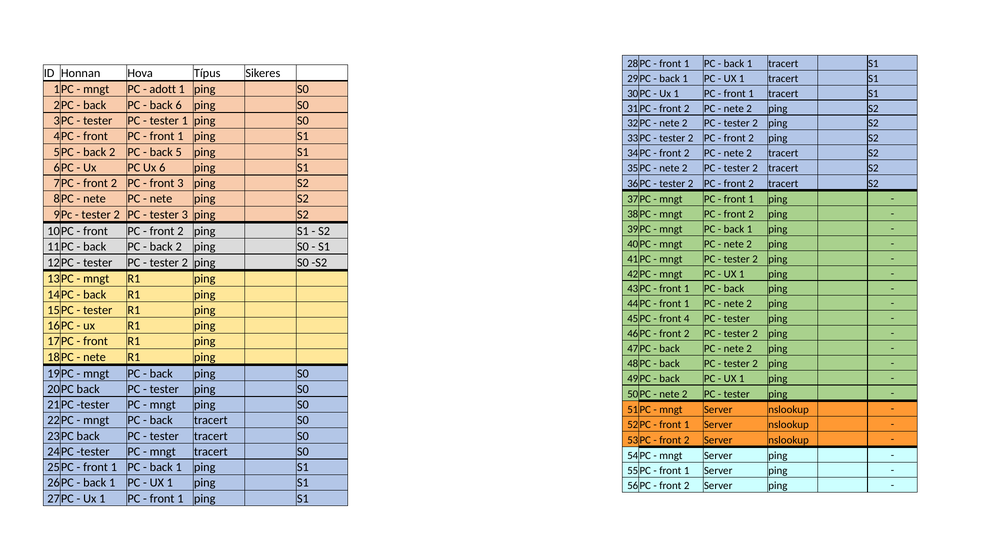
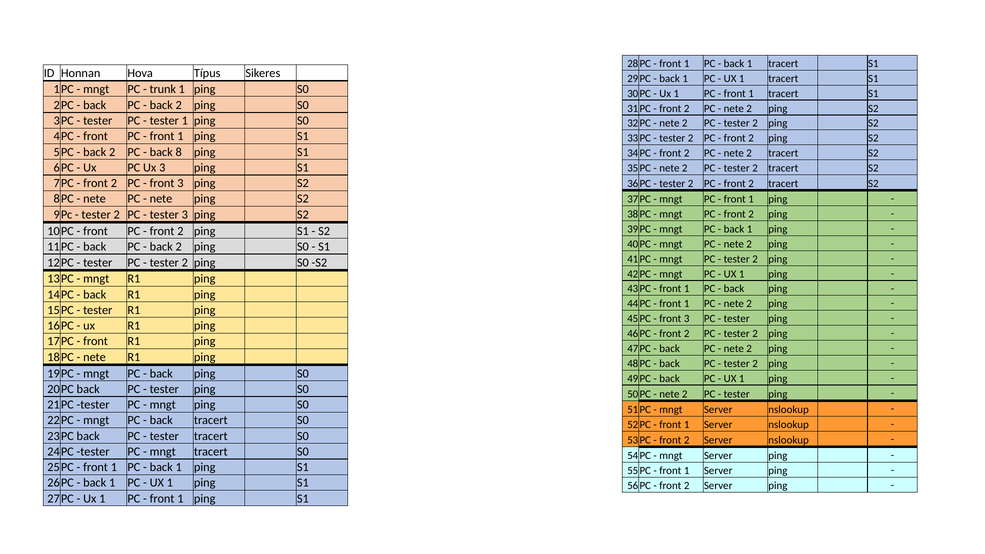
adott: adott -> trunk (163, 89)
6: 6 -> 2 (179, 105)
5: 5 -> 8 (179, 152)
Ux 6: 6 -> 3 (162, 168)
4: 4 -> 3 (687, 319)
